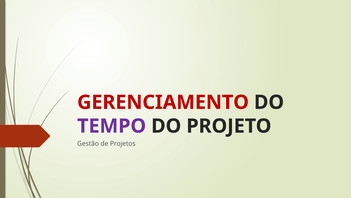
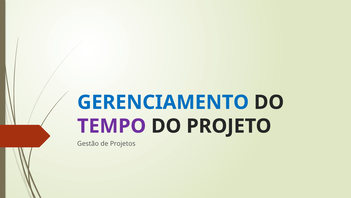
GERENCIAMENTO colour: red -> blue (163, 102)
